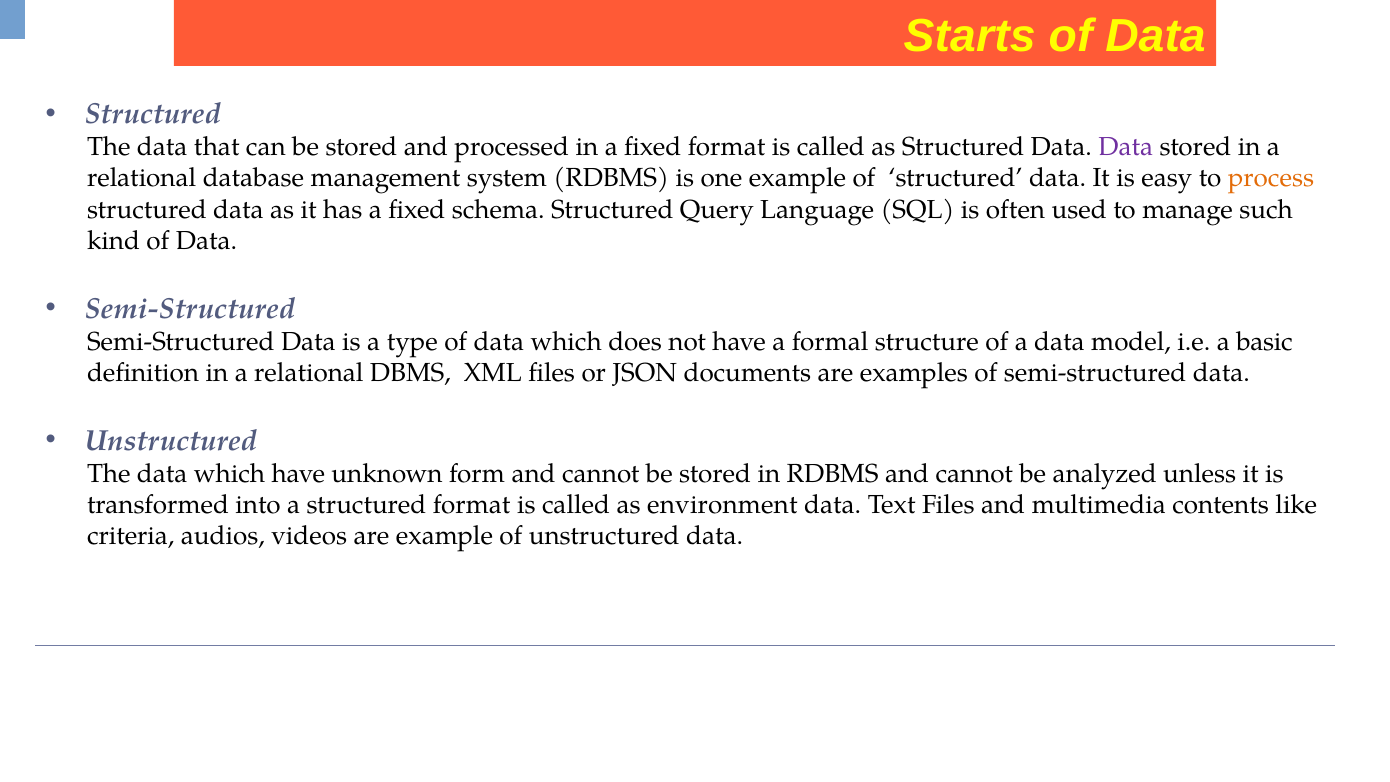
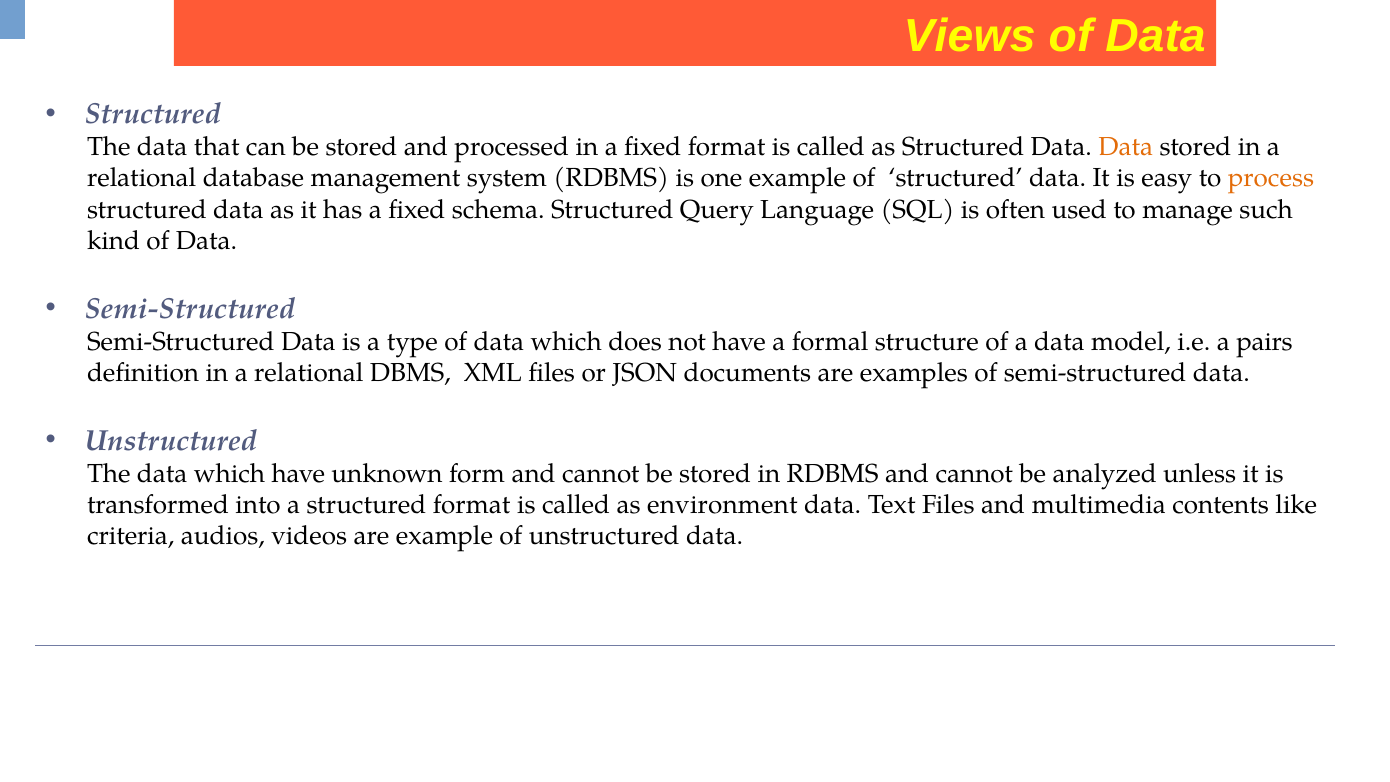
Starts: Starts -> Views (970, 36)
Data colour: purple -> orange (1126, 147)
basic: basic -> pairs (1265, 342)
